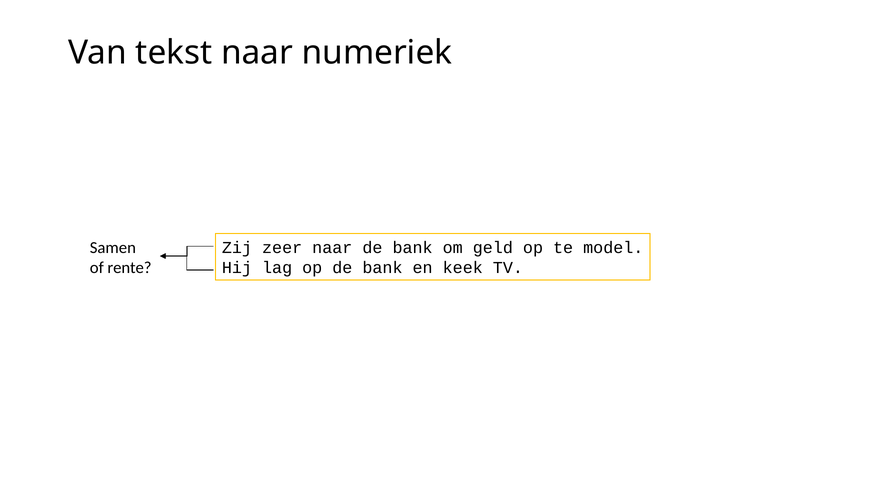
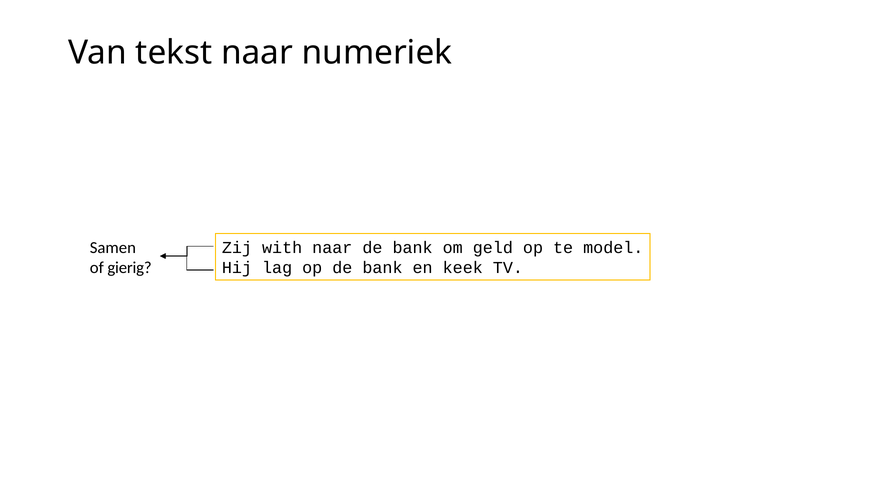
zeer: zeer -> with (282, 248)
rente: rente -> gierig (130, 268)
